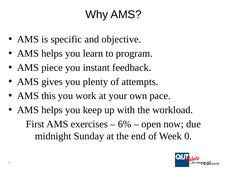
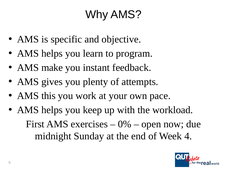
piece: piece -> make (52, 68)
6%: 6% -> 0% (125, 124)
0: 0 -> 4 (188, 136)
